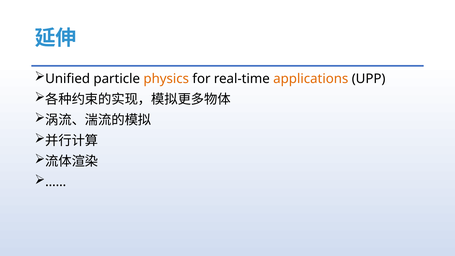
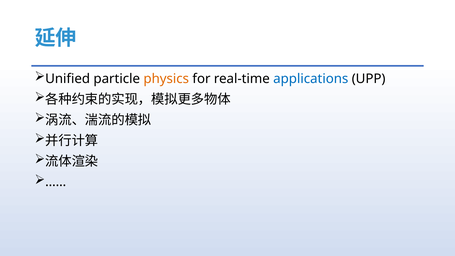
applications colour: orange -> blue (311, 79)
